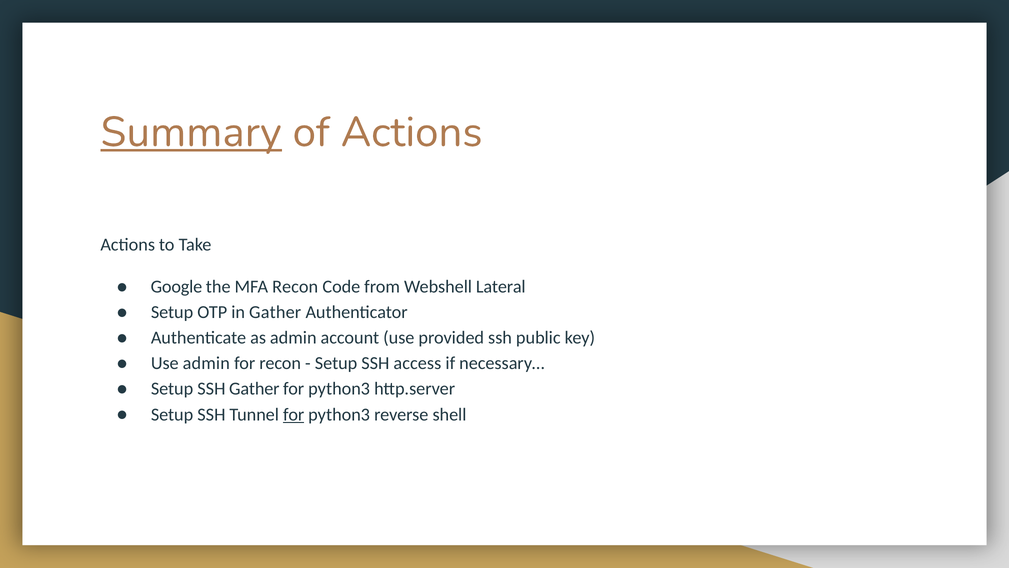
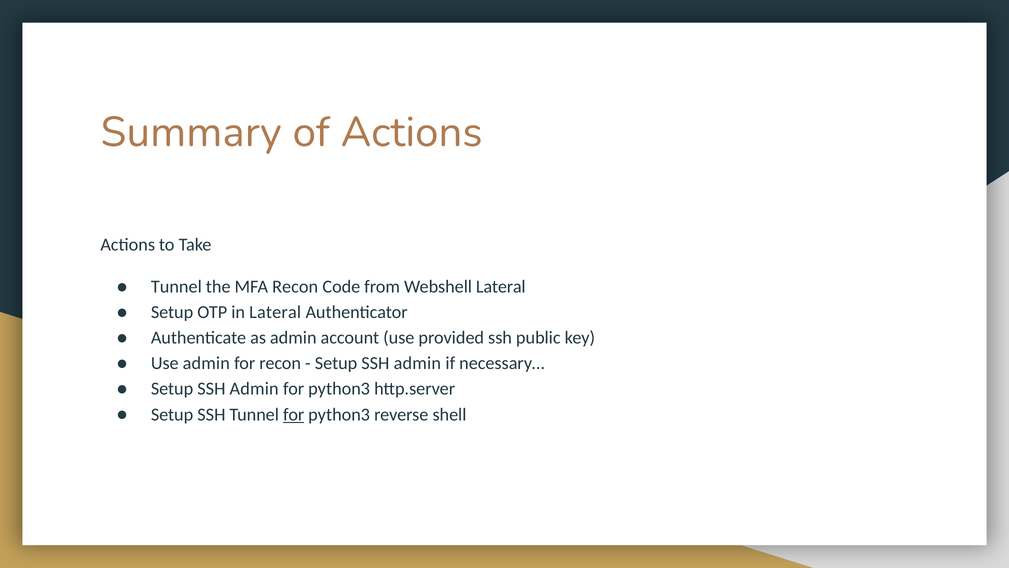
Summary underline: present -> none (191, 132)
Google: Google -> Tunnel (176, 287)
in Gather: Gather -> Lateral (275, 312)
access: access -> admin (417, 363)
Gather: Gather -> Admin (254, 389)
